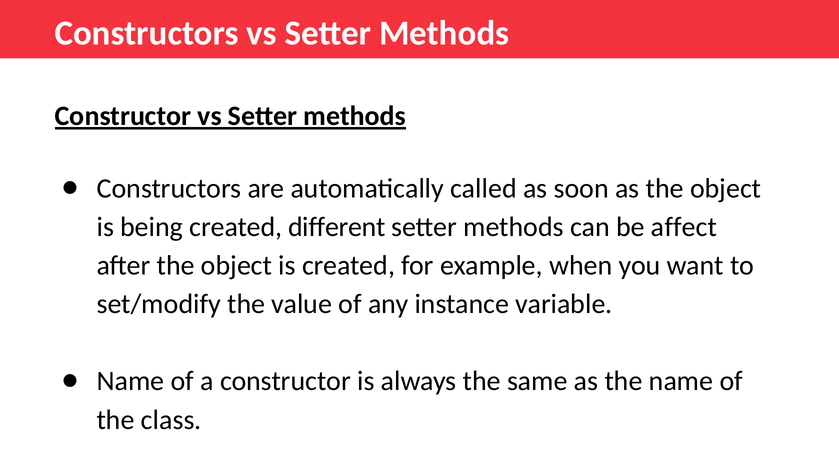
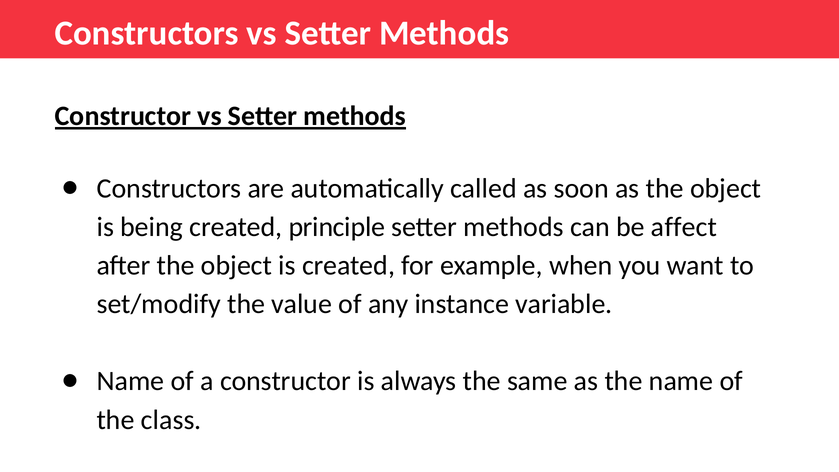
different: different -> principle (337, 227)
